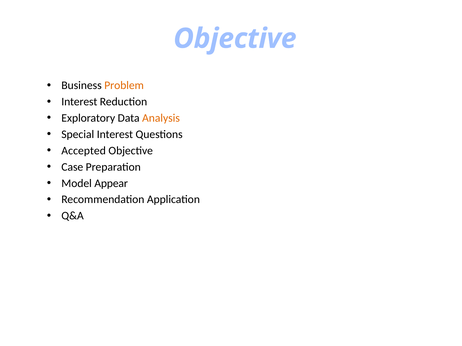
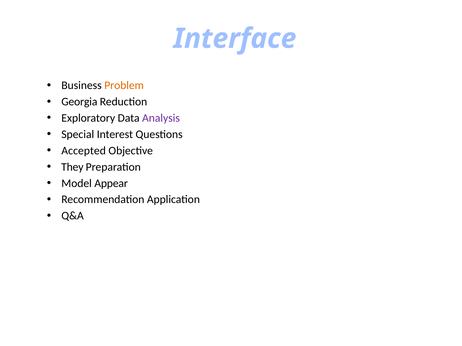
Objective: Objective -> Interface (235, 39)
Interest: Interest -> Georgia (79, 102)
Analysis colour: orange -> purple (161, 118)
Case: Case -> They (72, 167)
